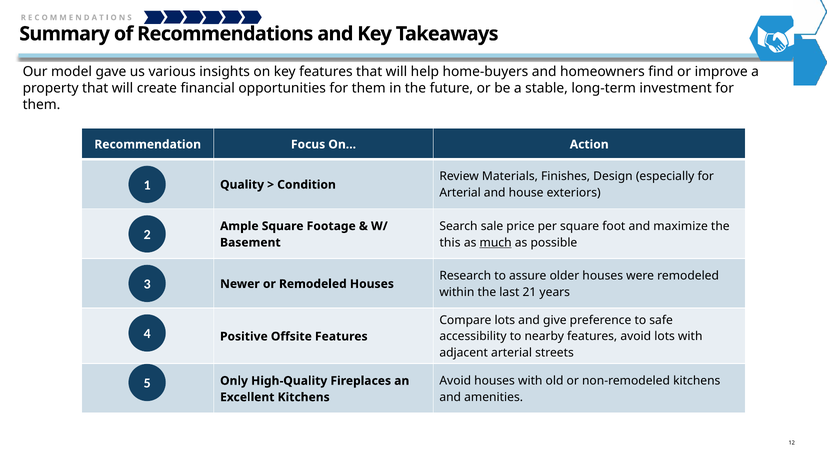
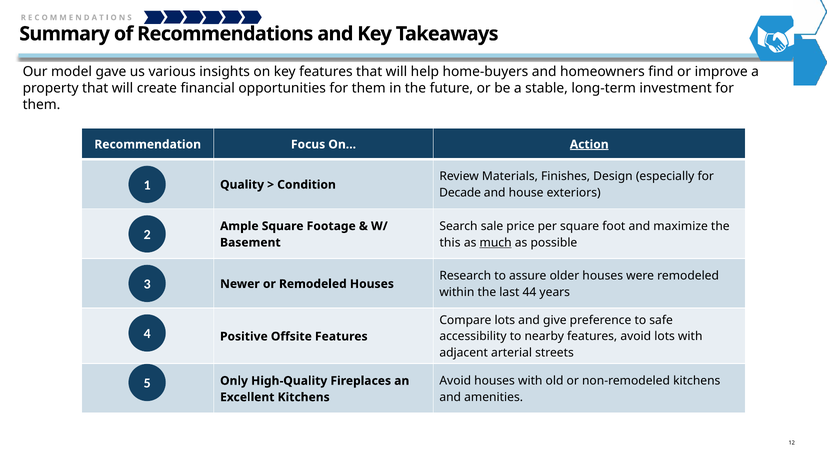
Action underline: none -> present (589, 144)
Arterial: Arterial -> Decade (460, 193)
21: 21 -> 44 (529, 292)
